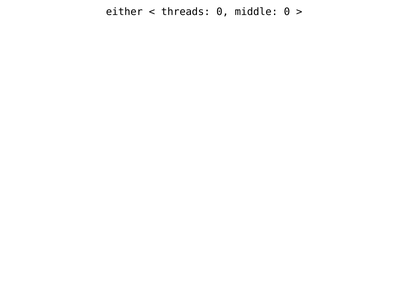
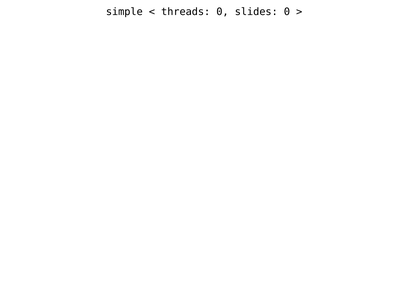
either: either -> simple (124, 12)
middle: middle -> slides (256, 12)
